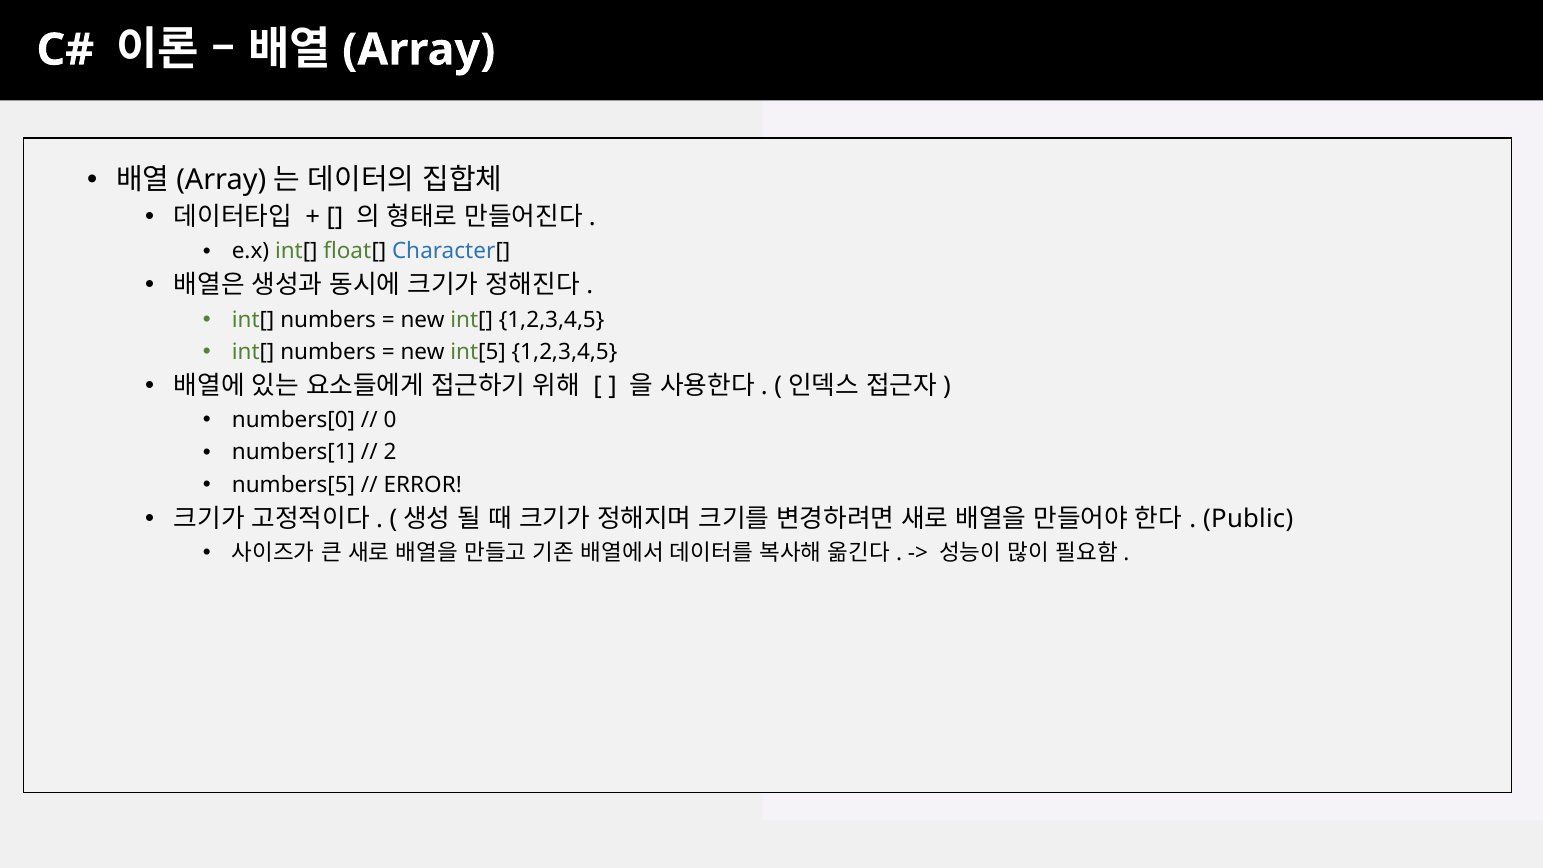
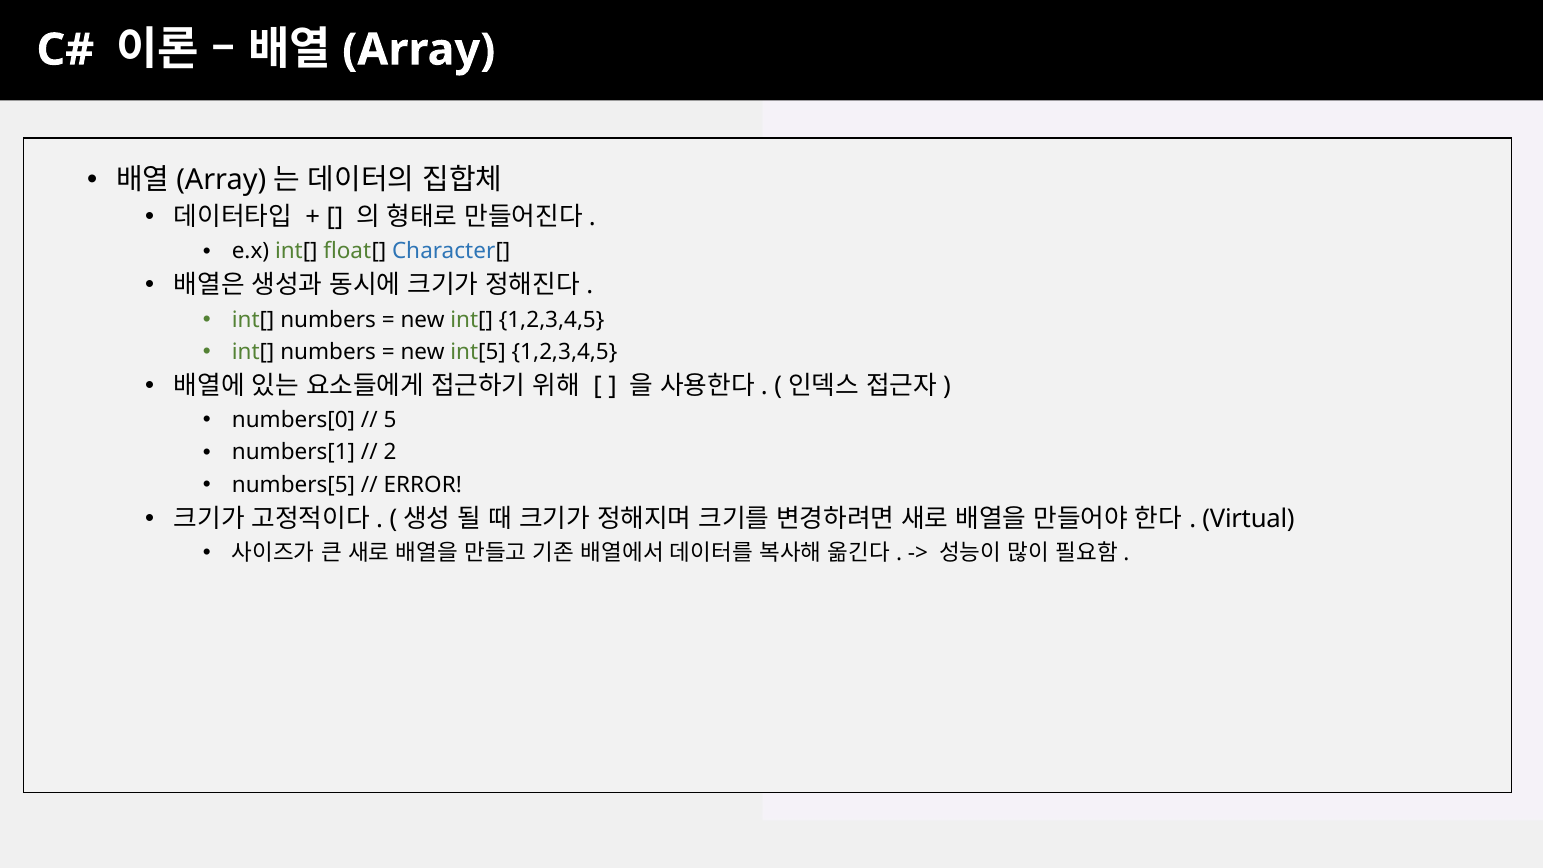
0: 0 -> 5 (390, 420)
Public: Public -> Virtual (1249, 519)
